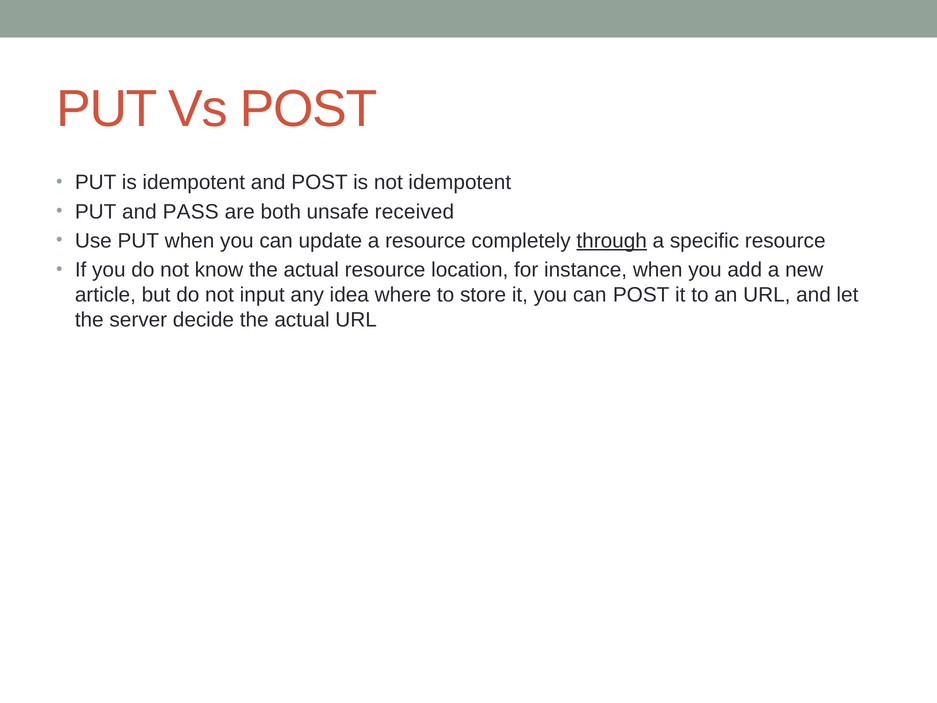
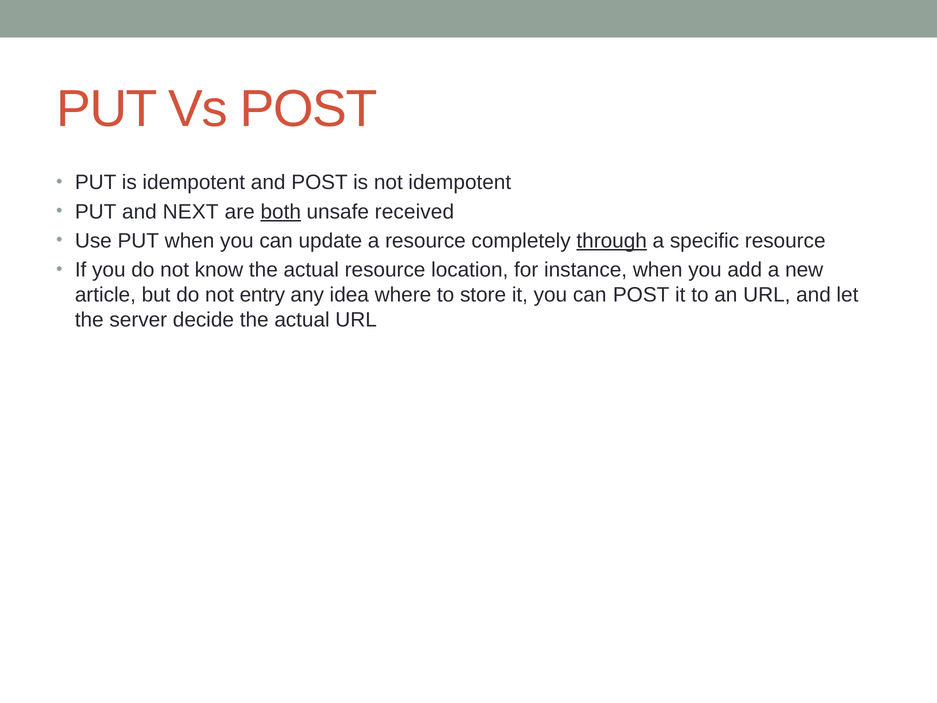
PASS: PASS -> NEXT (191, 212)
both underline: none -> present (281, 212)
input: input -> entry (262, 295)
